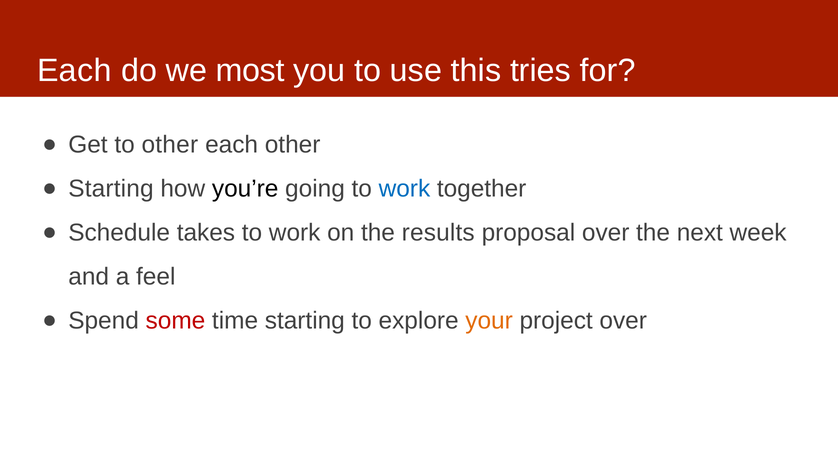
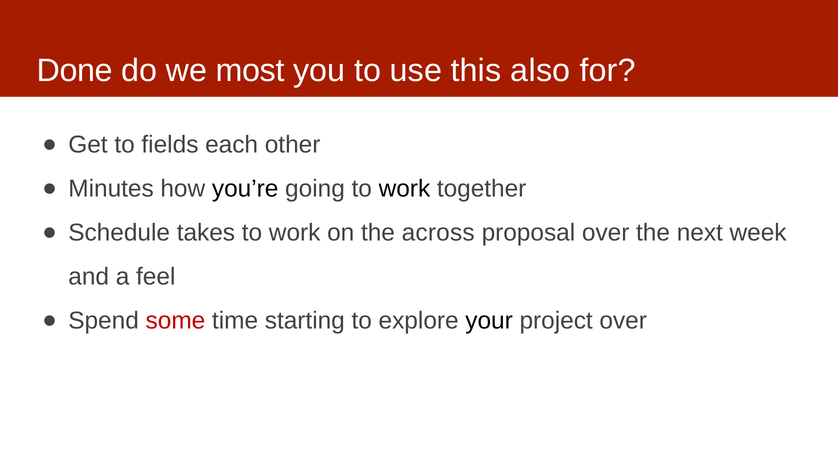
Each: Each -> Done (75, 71)
tries: tries -> also (540, 71)
to other: other -> fields (170, 145)
Starting: Starting -> Minutes (111, 189)
work colour: blue -> black (404, 189)
results: results -> across (438, 233)
your colour: orange -> black (489, 321)
